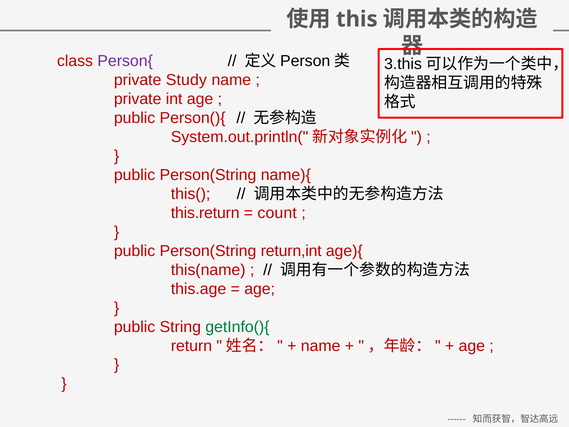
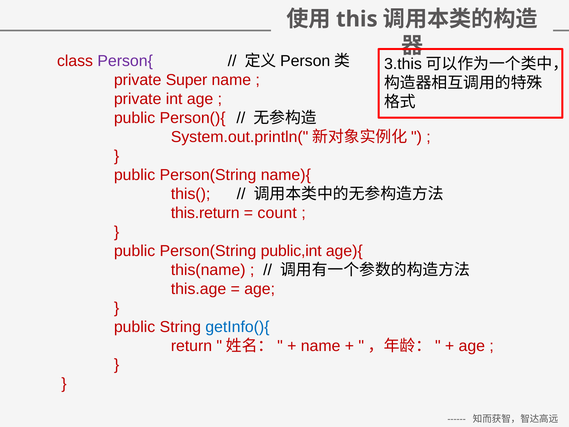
Study: Study -> Super (187, 80)
return,int: return,int -> public,int (291, 251)
getInfo(){ colour: green -> blue (237, 327)
